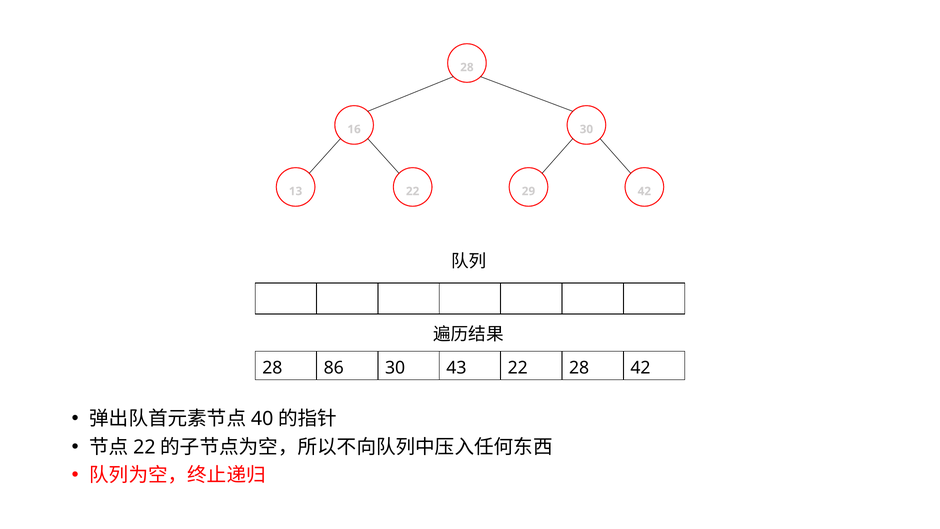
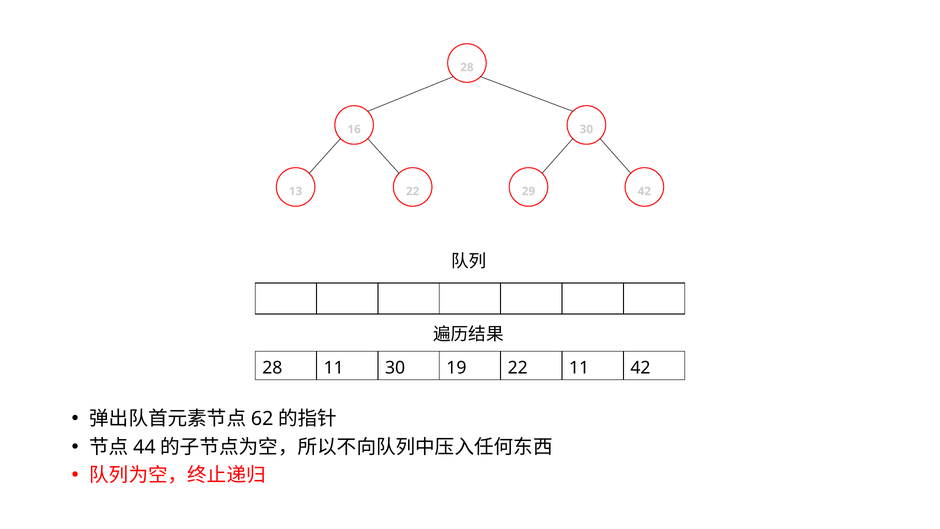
28 86: 86 -> 11 (334, 368)
43: 43 -> 19 (456, 368)
22 28: 28 -> 11 (579, 368)
40: 40 -> 62 (262, 419)
22: 22 -> 44 (144, 447)
